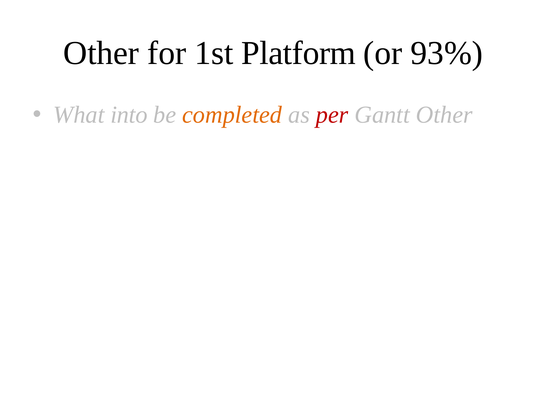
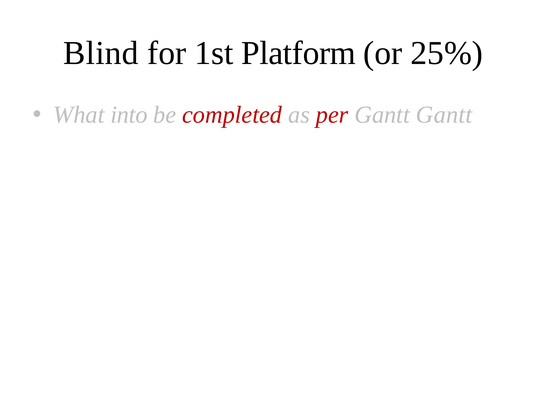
Other: Other -> Blind (101, 53)
93%: 93% -> 25% (447, 53)
completed colour: orange -> red (232, 115)
Gantt Other: Other -> Gantt (444, 115)
